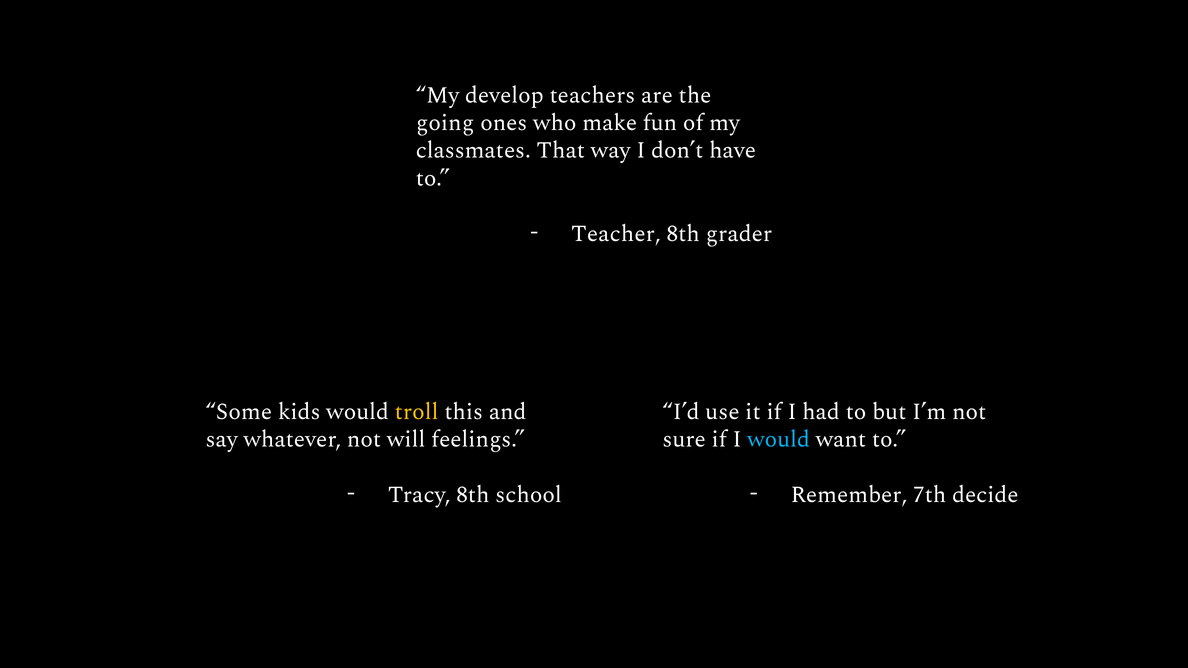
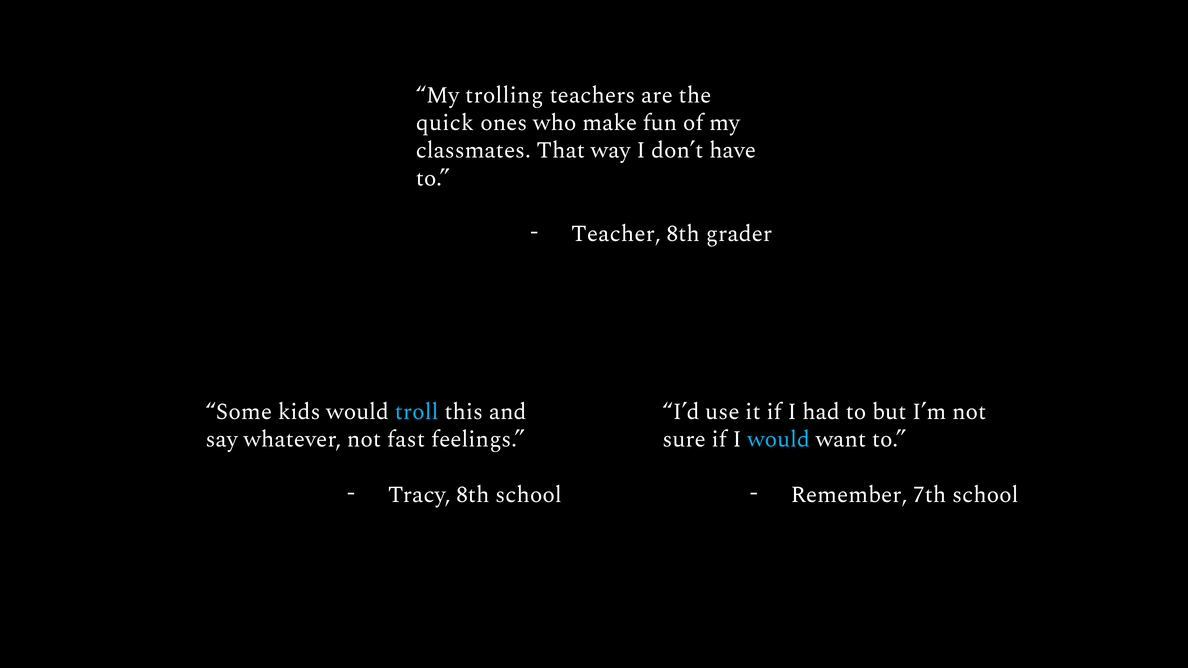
develop: develop -> trolling (504, 95)
going: going -> quick (445, 123)
troll colour: yellow -> light blue (417, 412)
will: will -> fast (406, 439)
7th decide: decide -> school (985, 495)
